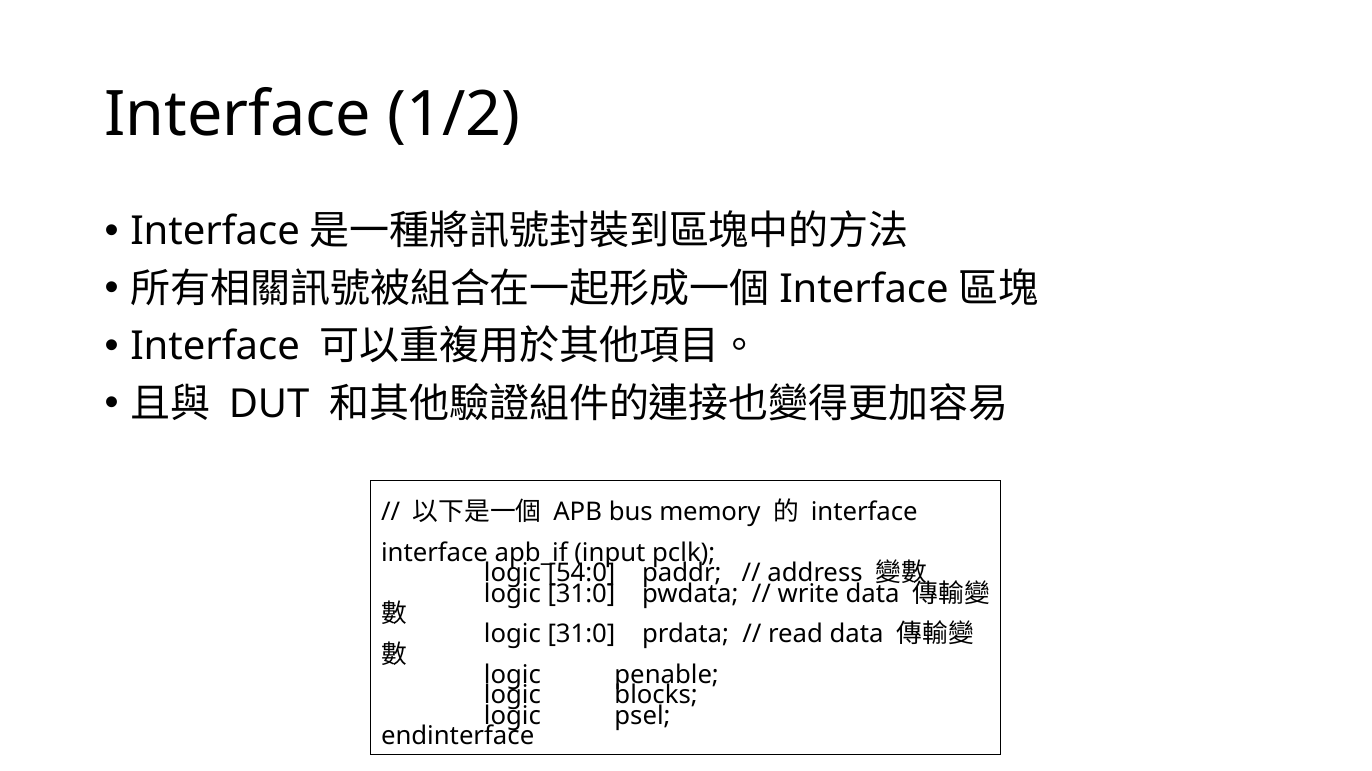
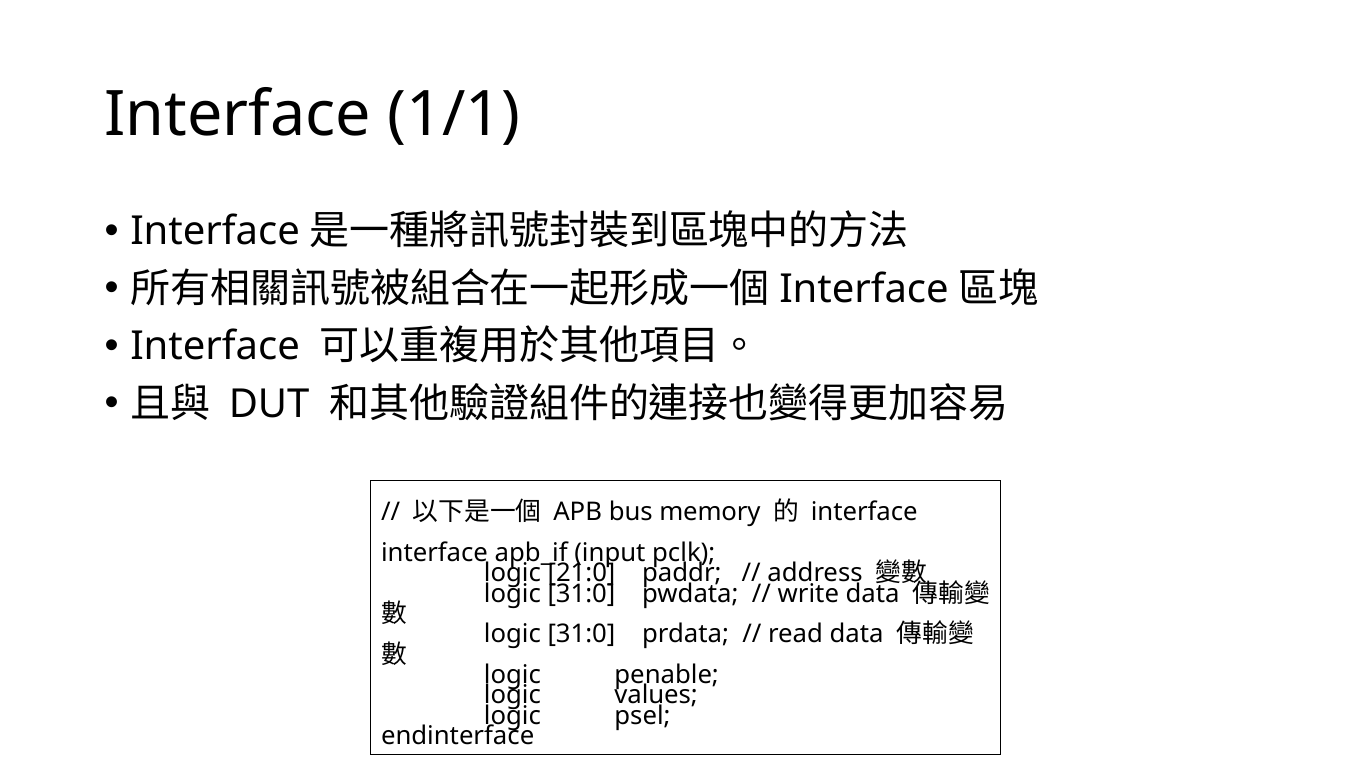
1/2: 1/2 -> 1/1 (454, 115)
54:0: 54:0 -> 21:0 (582, 574)
blocks: blocks -> values (656, 696)
